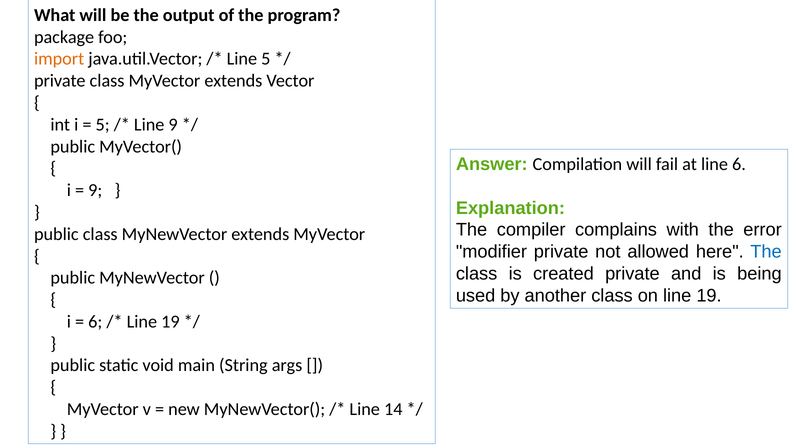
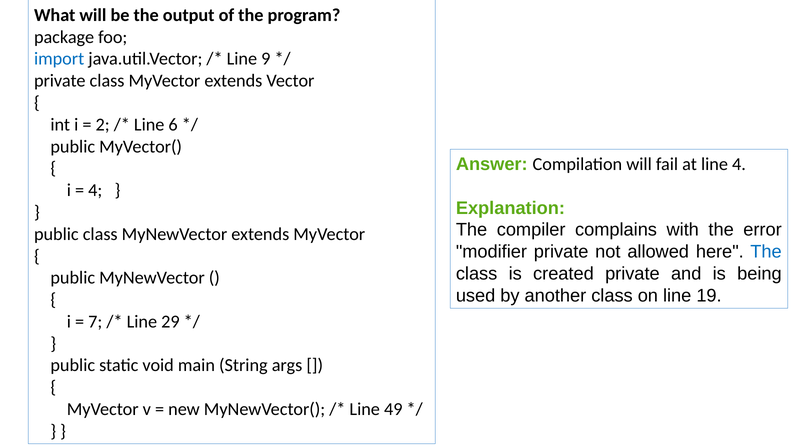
import colour: orange -> blue (59, 59)
Line 5: 5 -> 9 (266, 59)
5: 5 -> 2 (103, 125)
Line 9: 9 -> 6 (173, 125)
line 6: 6 -> 4 (739, 164)
9: 9 -> 4 (95, 190)
6: 6 -> 7 (95, 321)
19: 19 -> 29 (170, 321)
14: 14 -> 49 (393, 409)
